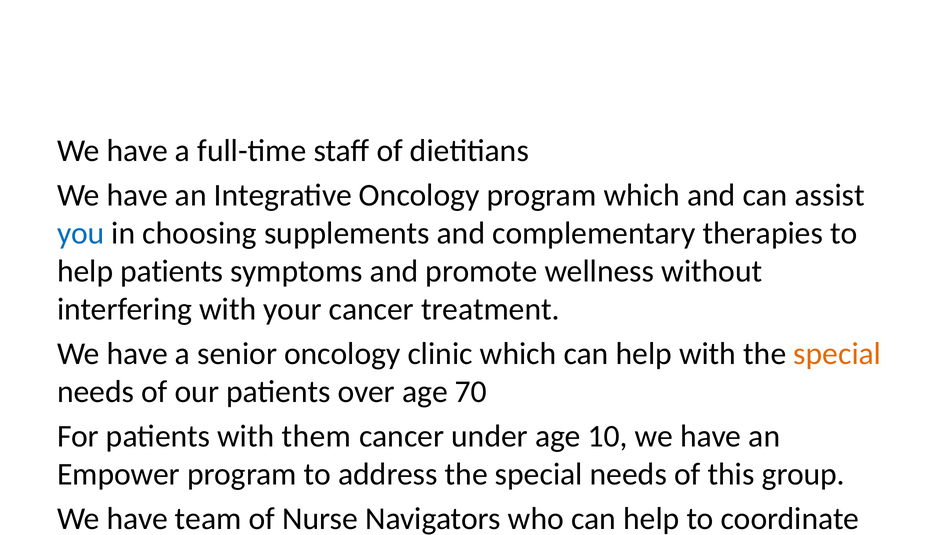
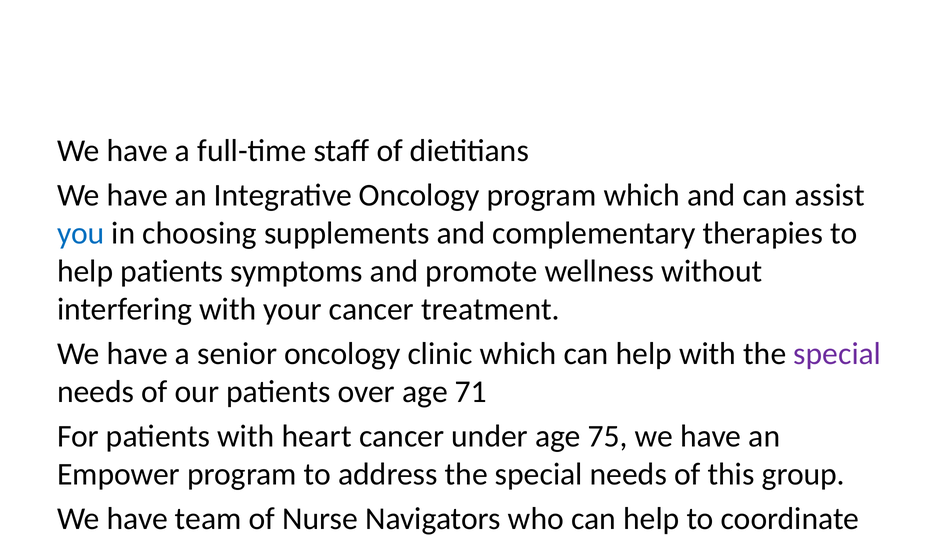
special colour: orange -> purple (837, 353)
70: 70 -> 71 (471, 391)
them: them -> heart (317, 436)
10: 10 -> 75 (608, 436)
